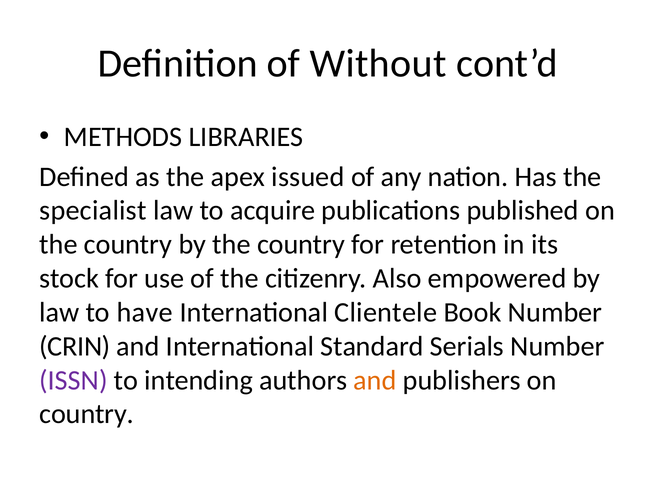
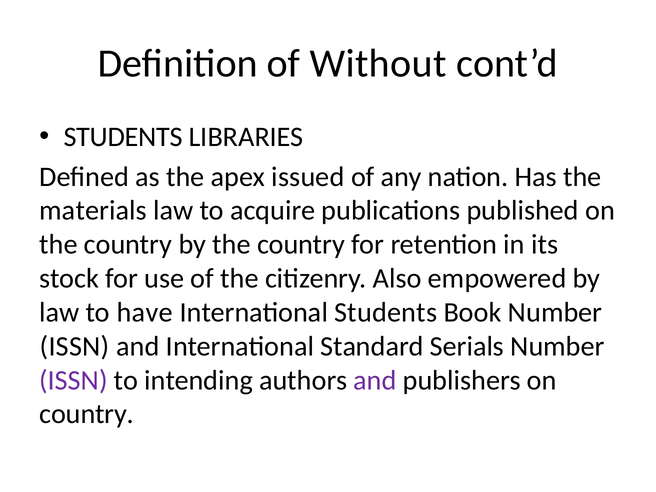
METHODS: METHODS -> STUDENTS (123, 137)
specialist: specialist -> materials (93, 211)
International Clientele: Clientele -> Students (386, 312)
CRIN: CRIN -> ISSN (75, 346)
and colour: orange -> purple (375, 380)
